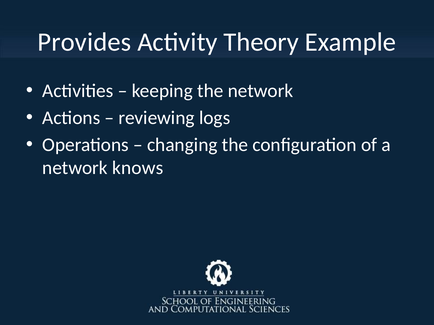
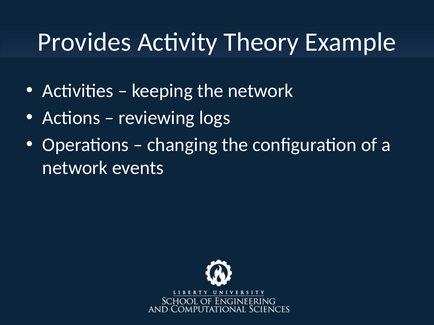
knows: knows -> events (138, 168)
